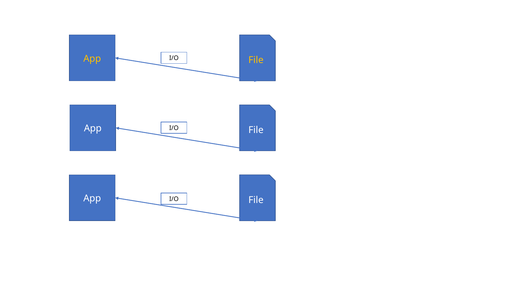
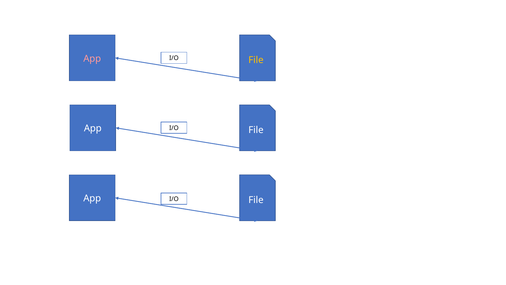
App colour: yellow -> pink (92, 58)
